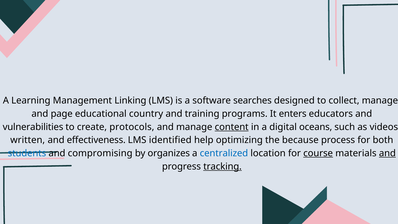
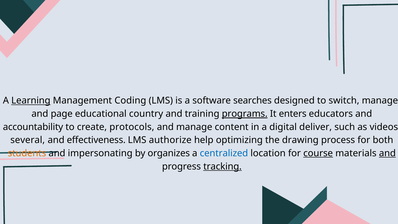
Learning underline: none -> present (31, 101)
Linking: Linking -> Coding (130, 101)
collect: collect -> switch (344, 101)
programs underline: none -> present (245, 114)
vulnerabilities: vulnerabilities -> accountability (33, 127)
content underline: present -> none (232, 127)
oceans: oceans -> deliver (316, 127)
written: written -> several (28, 140)
identified: identified -> authorize (170, 140)
because: because -> drawing (300, 140)
students colour: blue -> orange (27, 153)
compromising: compromising -> impersonating (100, 153)
